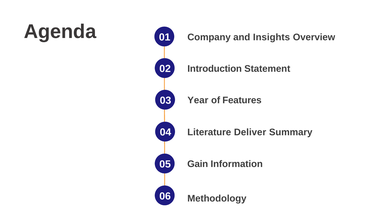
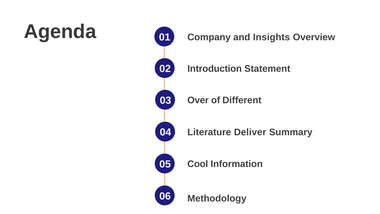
Year: Year -> Over (198, 100)
Features: Features -> Different (242, 100)
Gain: Gain -> Cool (198, 164)
